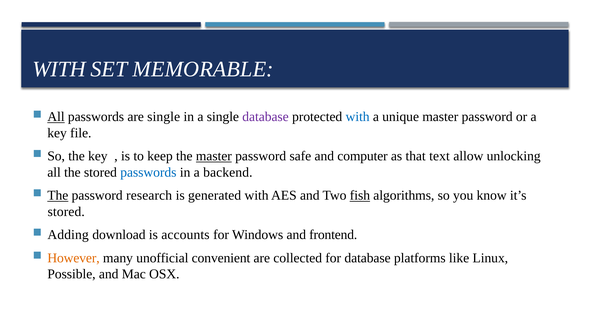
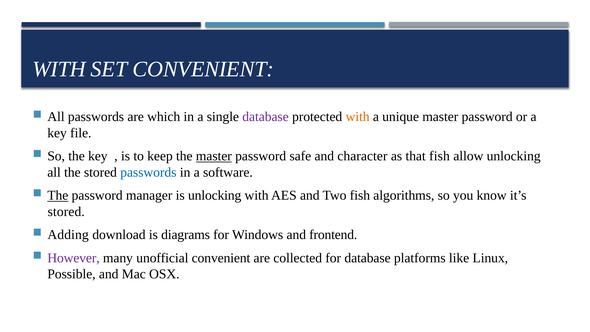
SET MEMORABLE: MEMORABLE -> CONVENIENT (203, 69)
All underline: present -> none (56, 117)
are single: single -> which (164, 117)
with colour: blue -> orange (358, 117)
computer: computer -> character (362, 156)
that text: text -> fish (439, 156)
backend: backend -> software (228, 172)
research: research -> manager (149, 195)
is generated: generated -> unlocking (215, 195)
fish underline: present -> none (360, 195)
accounts: accounts -> diagrams (186, 235)
However colour: orange -> purple (74, 258)
